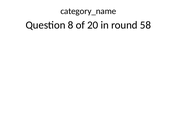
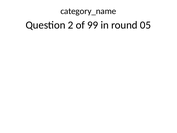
8: 8 -> 2 (71, 25)
20: 20 -> 99 (93, 25)
58: 58 -> 05 (145, 25)
